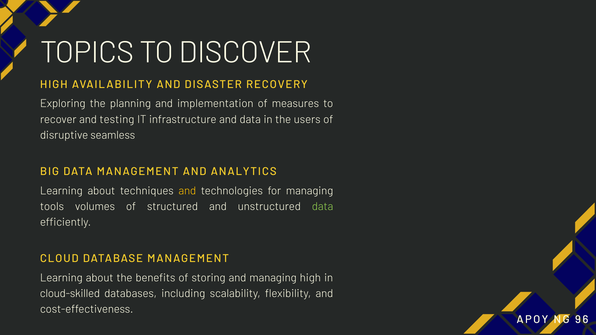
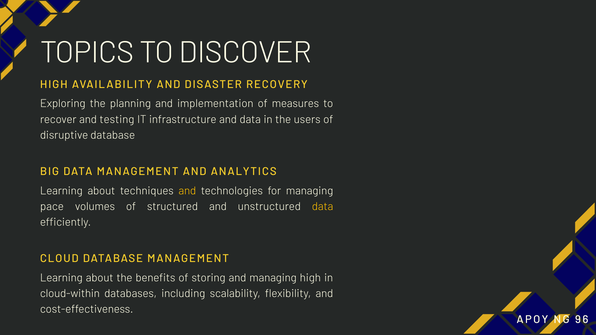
disruptive seamless: seamless -> database (113, 135)
tools: tools -> pace (52, 206)
data colour: light green -> yellow (323, 206)
cloud-skilled: cloud-skilled -> cloud-within (70, 294)
